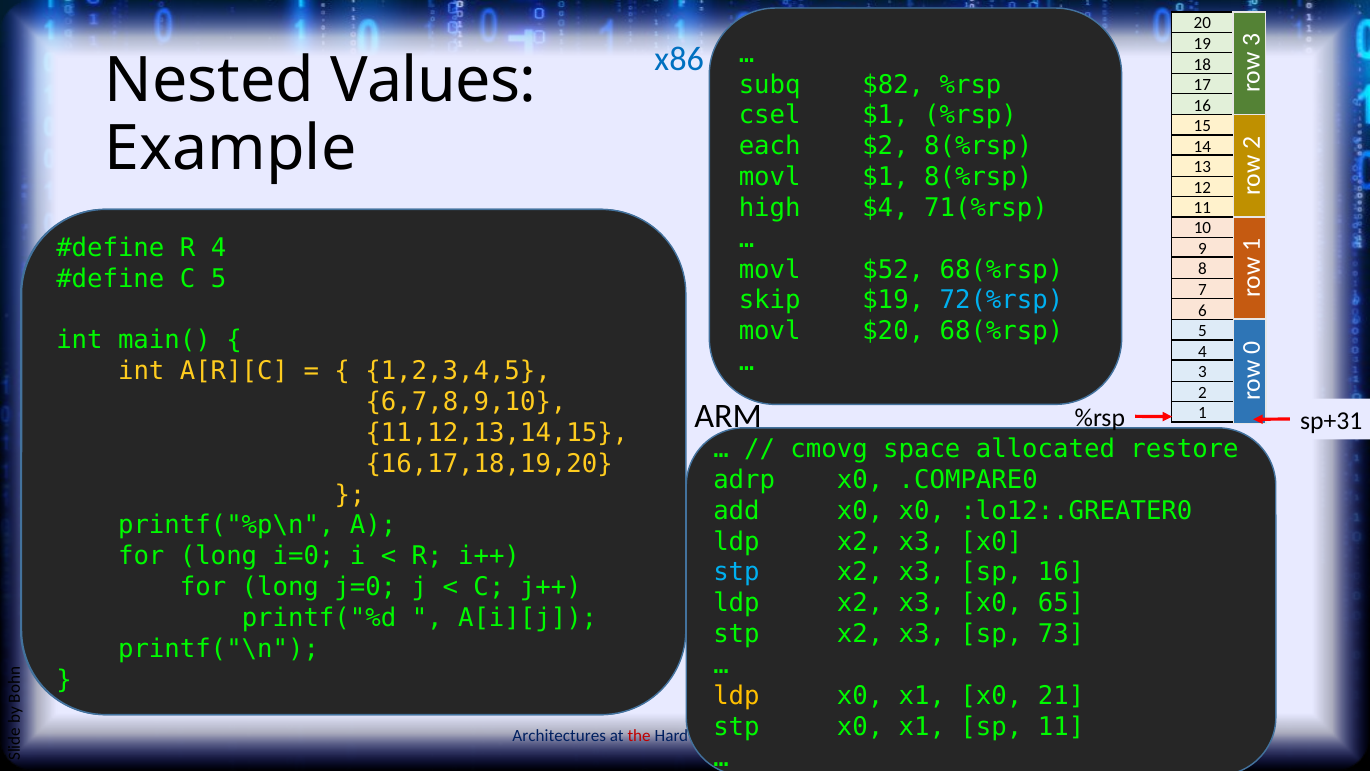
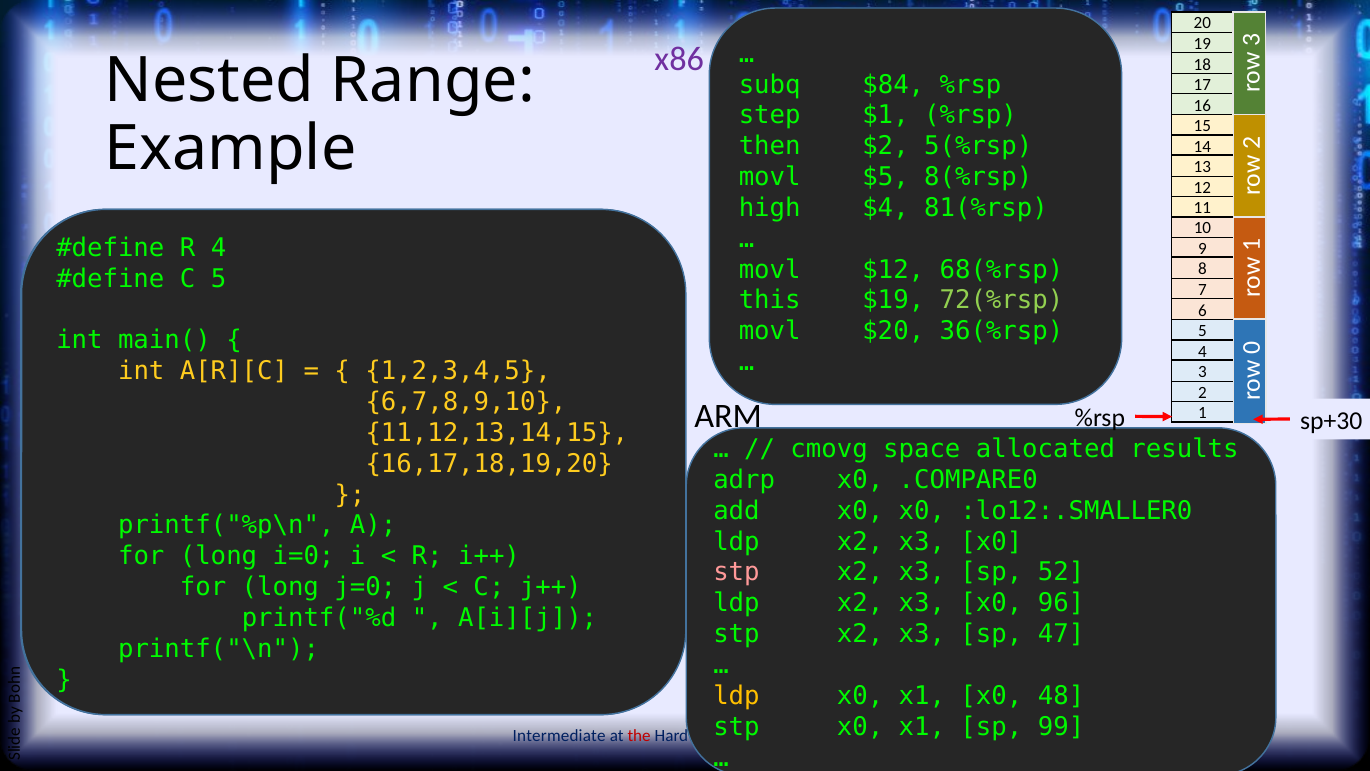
x86 colour: blue -> purple (679, 59)
Values: Values -> Range (433, 81)
$82: $82 -> $84 (893, 85)
csel: csel -> step (770, 115)
each: each -> then (770, 146)
$2 8(%rsp: 8(%rsp -> 5(%rsp (978, 146)
movl $1: $1 -> $5 (886, 177)
71(%rsp: 71(%rsp -> 81(%rsp (986, 208)
$52: $52 -> $12 (893, 270)
skip: skip -> this (770, 300)
72(%rsp colour: light blue -> light green (1001, 300)
$20 68(%rsp: 68(%rsp -> 36(%rsp (1001, 331)
sp+31: sp+31 -> sp+30 (1331, 421)
restore: restore -> results (1185, 449)
:lo12:.GREATER0: :lo12:.GREATER0 -> :lo12:.SMALLER0 (1076, 511)
stp colour: light blue -> pink (736, 572)
sp 16: 16 -> 52 (1061, 572)
65: 65 -> 96 (1061, 603)
73: 73 -> 47 (1061, 634)
21: 21 -> 48 (1061, 696)
sp 11: 11 -> 99 (1061, 726)
Architectures: Architectures -> Intermediate (559, 736)
